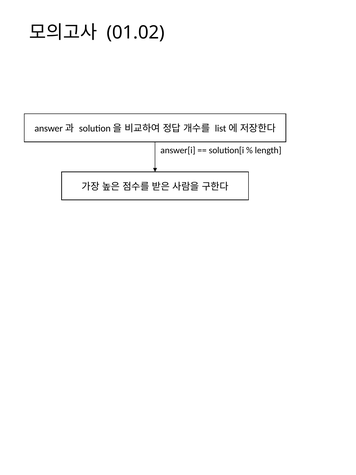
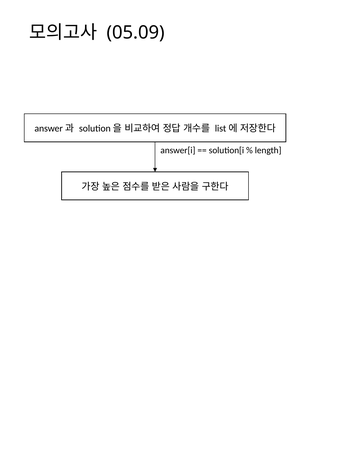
01.02: 01.02 -> 05.09 (136, 32)
